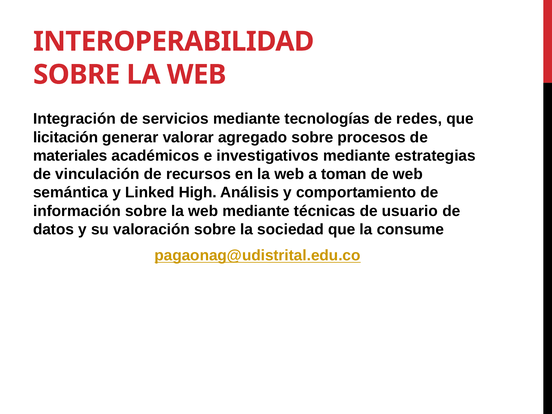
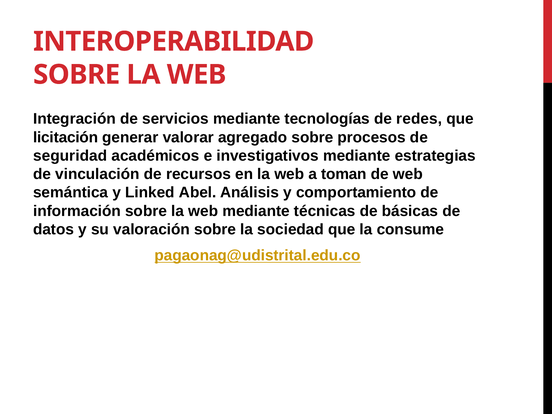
materiales: materiales -> seguridad (70, 156)
High: High -> Abel (198, 193)
usuario: usuario -> básicas (410, 211)
